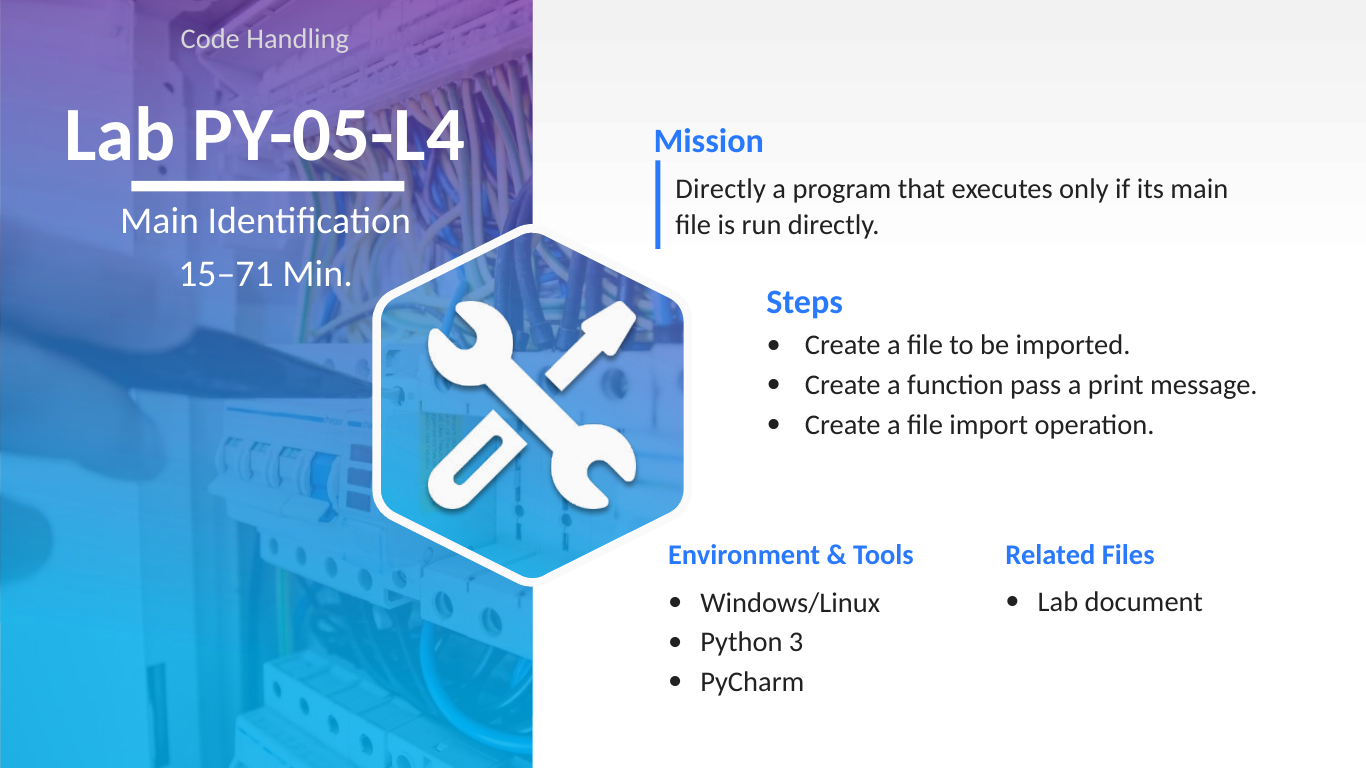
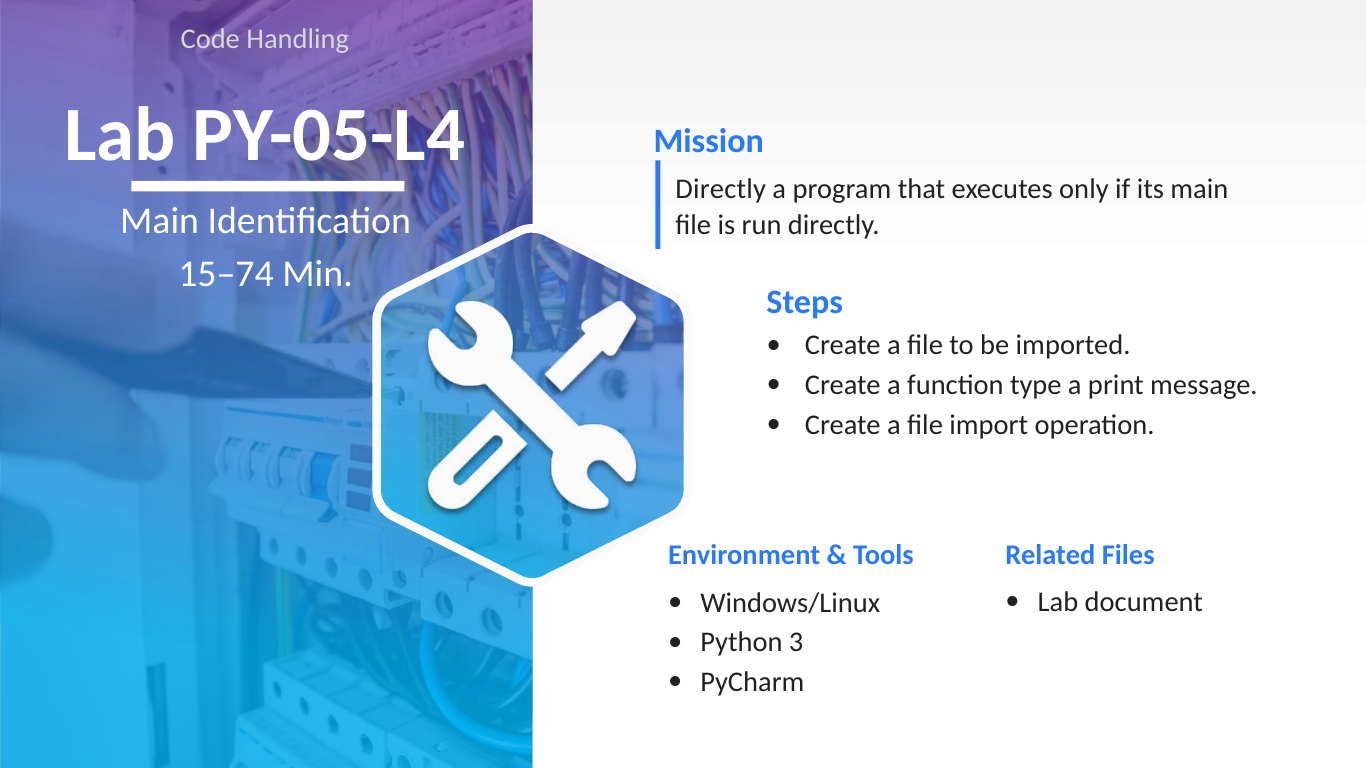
15–71: 15–71 -> 15–74 (226, 274)
pass: pass -> type (1036, 385)
